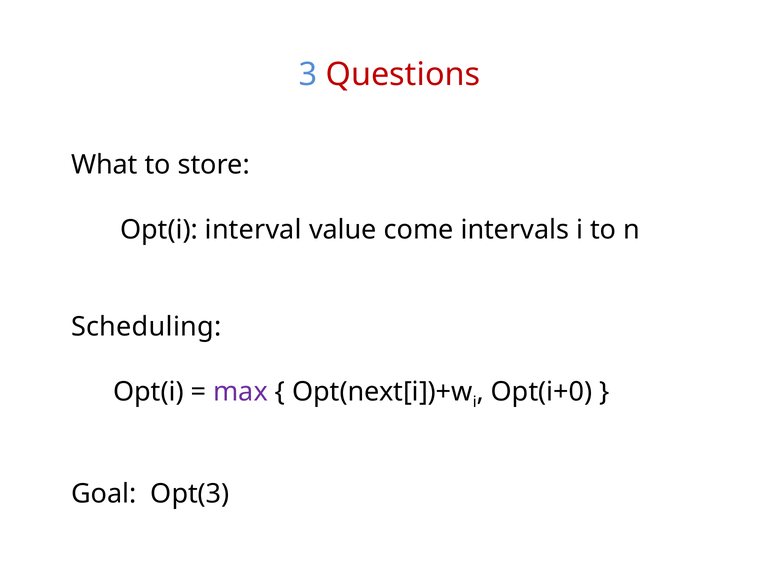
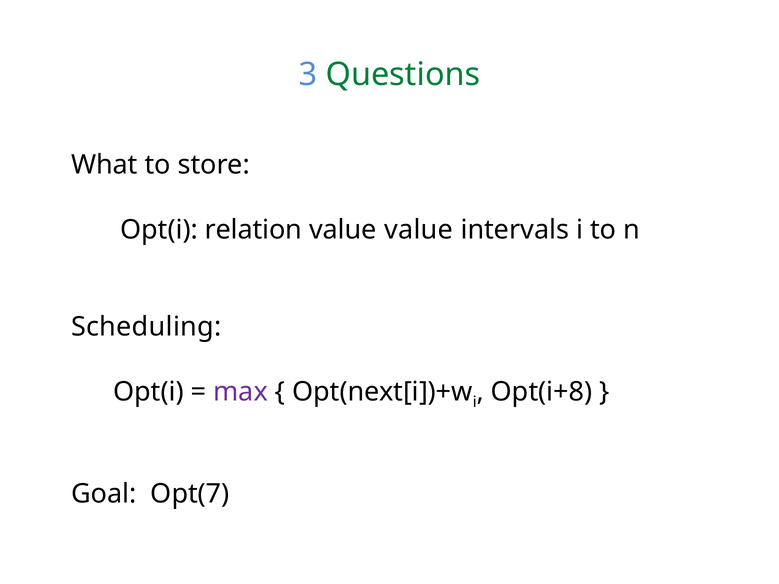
Questions colour: red -> green (403, 74)
interval: interval -> relation (253, 230)
value come: come -> value (419, 230)
Opt(i+0: Opt(i+0 -> Opt(i+8 (542, 392)
Opt(3: Opt(3 -> Opt(7 (190, 494)
